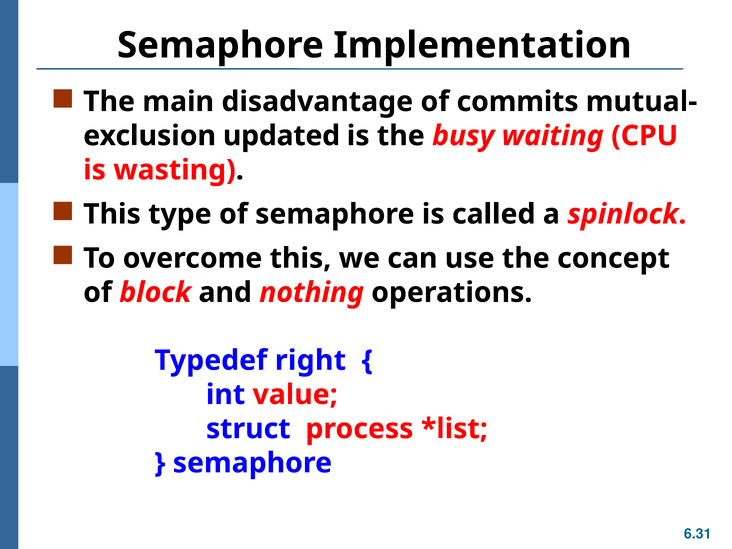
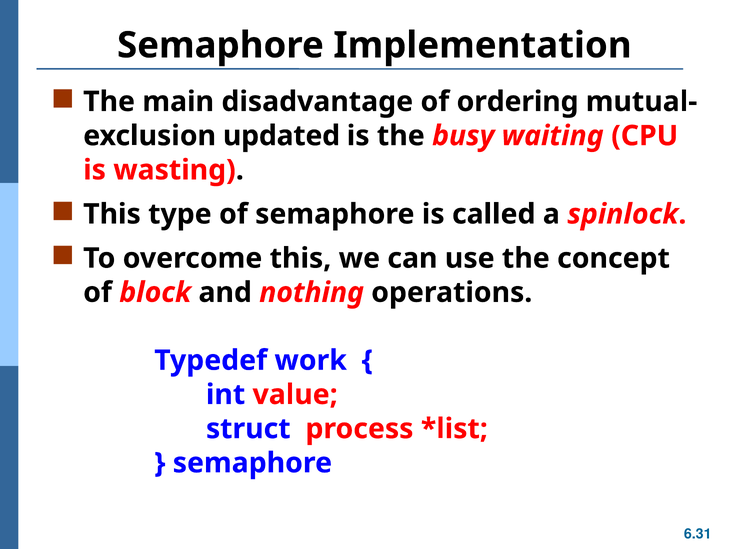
commits: commits -> ordering (518, 102)
right: right -> work (311, 360)
